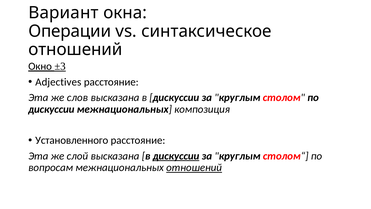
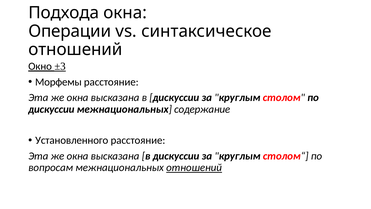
Вариант: Вариант -> Подхода (64, 13)
Adjectives: Adjectives -> Морфемы (58, 82)
слов: слов -> окна (77, 97)
композиция: композиция -> содержание (202, 109)
слой: слой -> окна (77, 156)
дискуссии underline: present -> none (176, 156)
